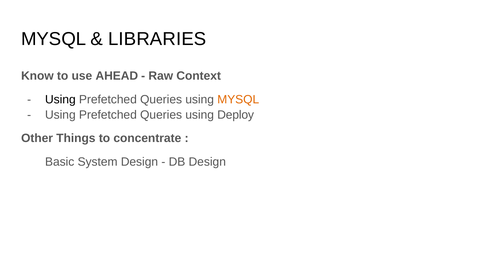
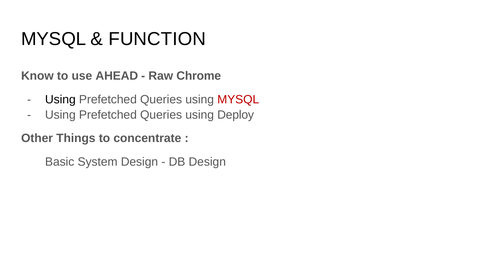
LIBRARIES: LIBRARIES -> FUNCTION (157, 39)
Context: Context -> Chrome (199, 76)
MYSQL colour: orange -> red (238, 99)
